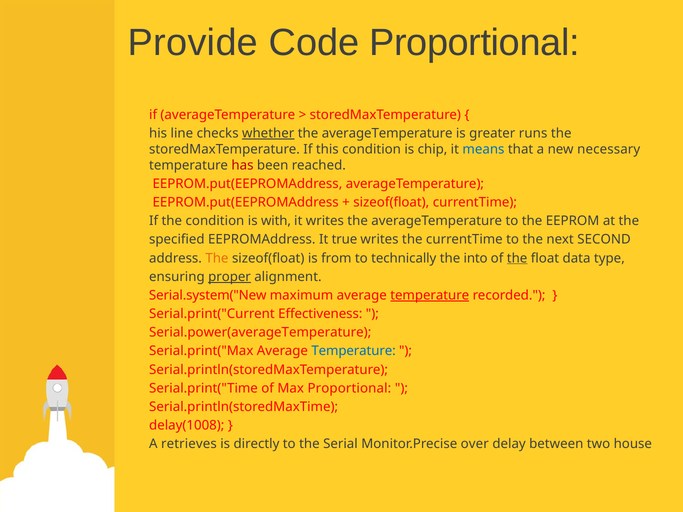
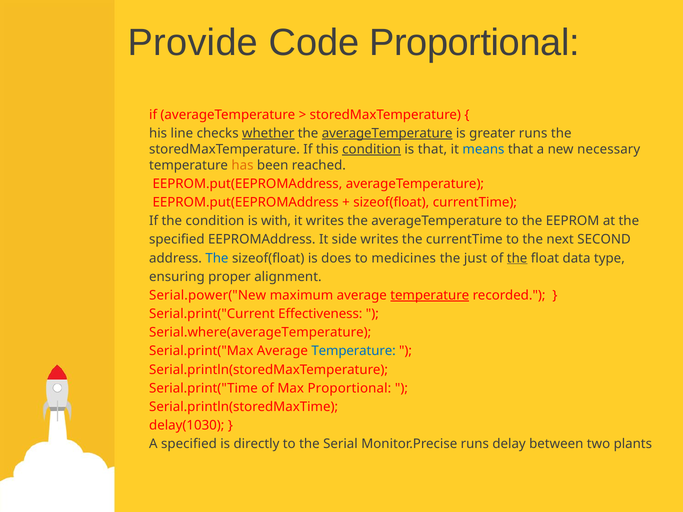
averageTemperature underline: none -> present (387, 133)
condition underline: none -> present (372, 149)
is chip: chip -> that (432, 149)
has colour: red -> orange (242, 165)
true: true -> side (344, 240)
The colour: orange -> blue (217, 258)
from: from -> does (336, 258)
technically: technically -> medicines (404, 258)
into: into -> just (475, 258)
proper underline: present -> none (230, 277)
Serial.system("New: Serial.system("New -> Serial.power("New (208, 295)
Serial.power(averageTemperature: Serial.power(averageTemperature -> Serial.where(averageTemperature (260, 333)
delay(1008: delay(1008 -> delay(1030 (187, 426)
A retrieves: retrieves -> specified (189, 444)
Monitor.Precise over: over -> runs (475, 444)
house: house -> plants (633, 444)
